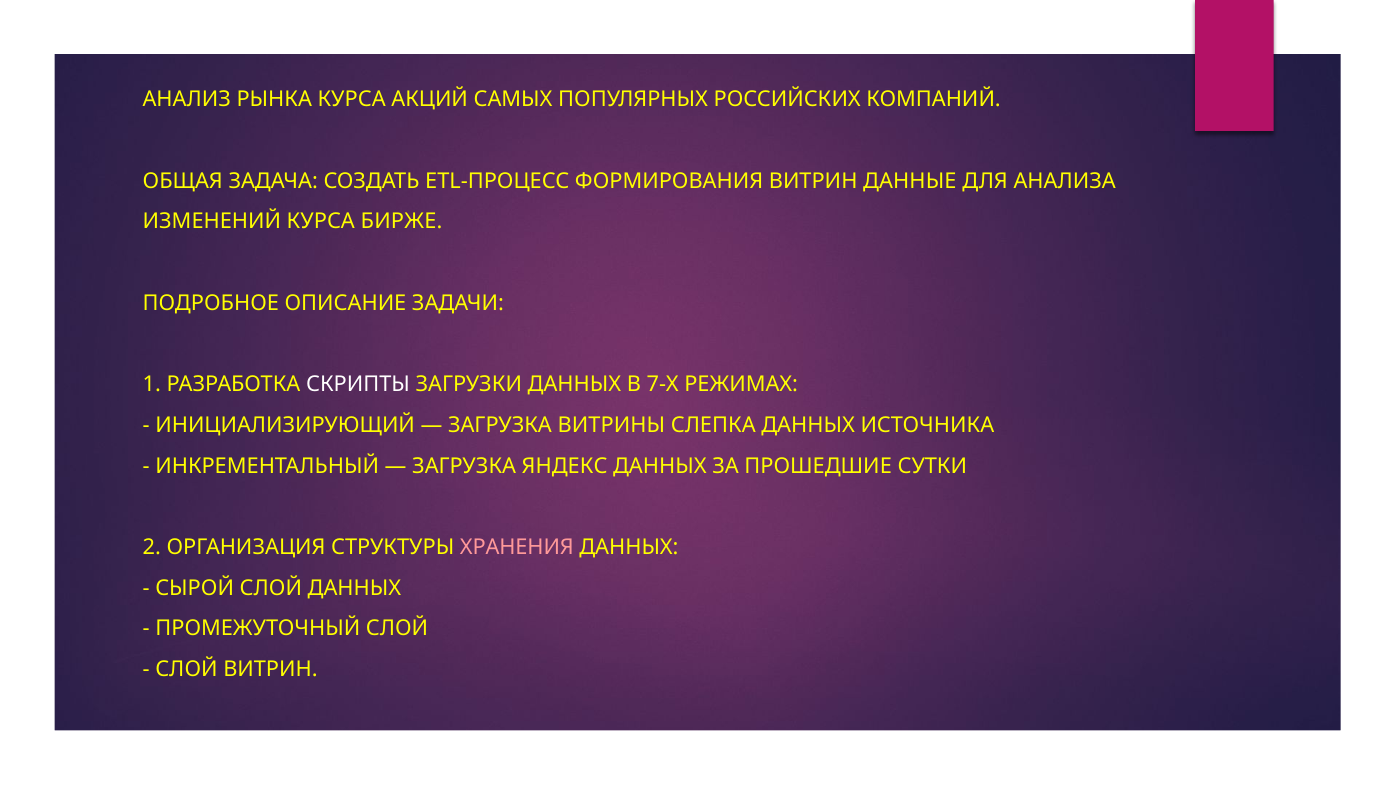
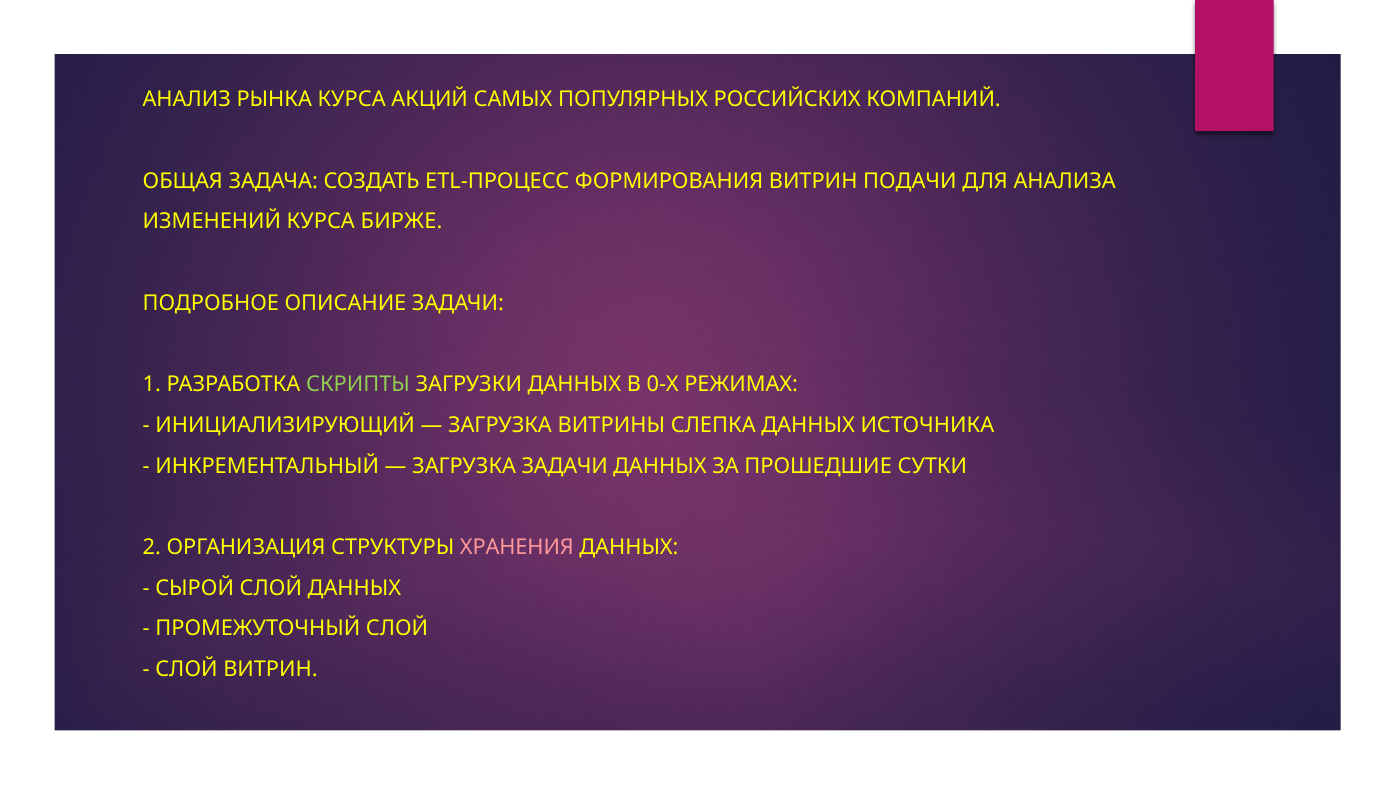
ДАННЫЕ: ДАННЫЕ -> ПОДАЧИ (910, 181)
СКРИПТЫ colour: white -> light green (358, 385)
7-Х: 7-Х -> 0-Х (663, 385)
ЗАГРУЗКА ЯНДЕКС: ЯНДЕКС -> ЗАДАЧИ (565, 466)
